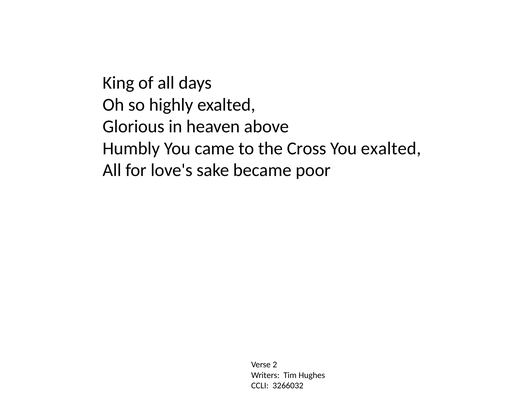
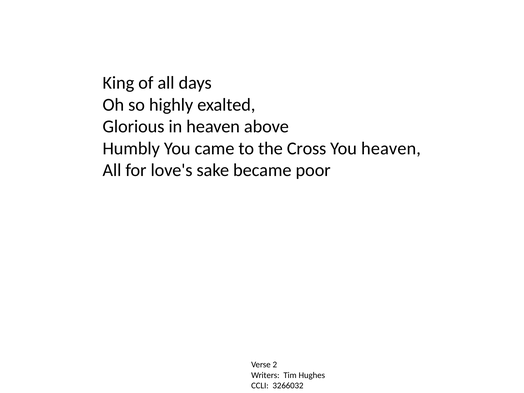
You exalted: exalted -> heaven (391, 148)
